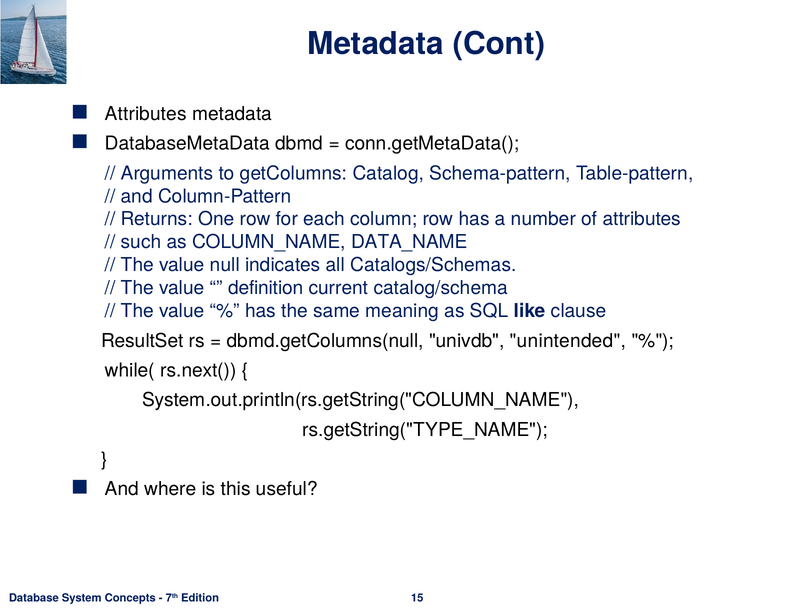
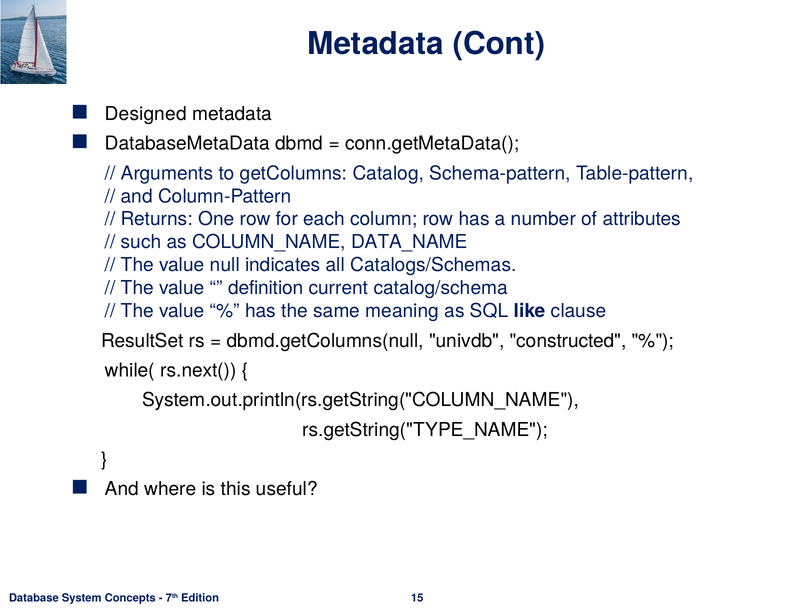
Attributes: Attributes -> Designed (146, 114)
unintended: unintended -> constructed (568, 341)
